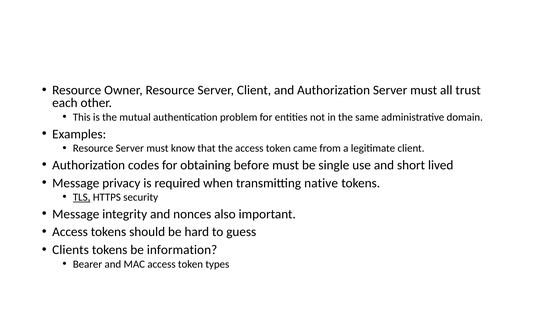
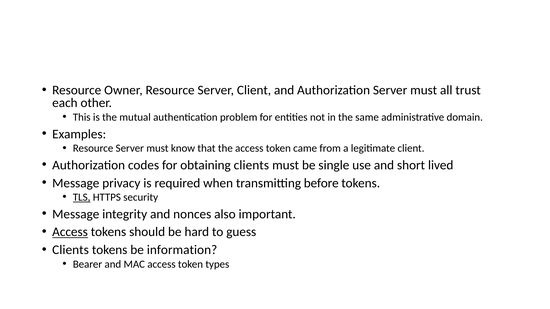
obtaining before: before -> clients (251, 165)
native: native -> before (321, 183)
Access underline: none -> present (70, 232)
